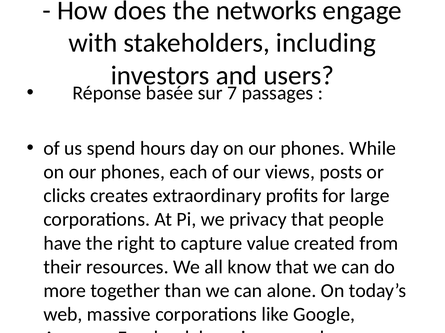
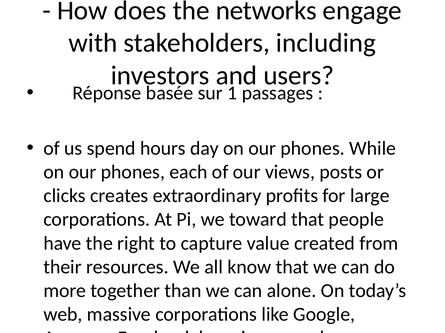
7: 7 -> 1 (232, 93)
privacy: privacy -> toward (258, 220)
